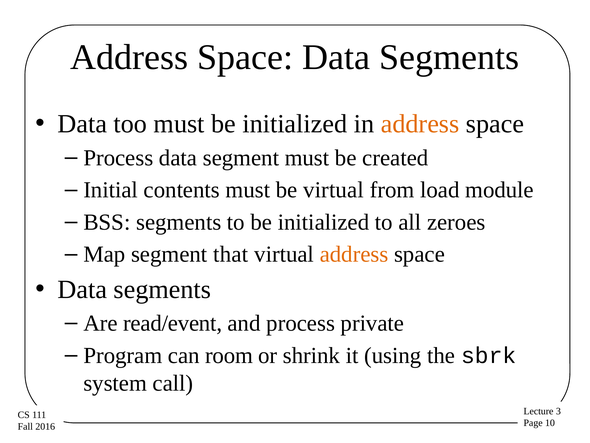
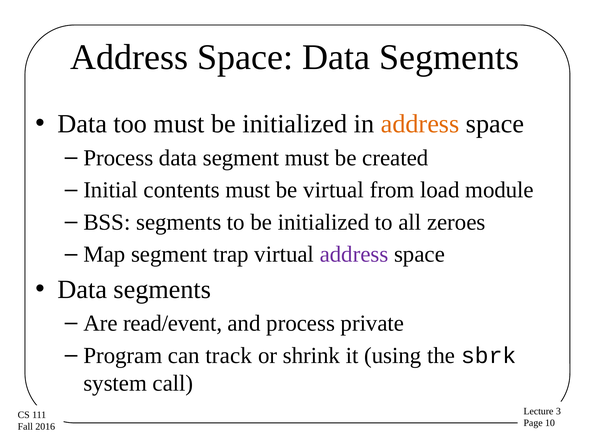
that: that -> trap (231, 254)
address colour: orange -> purple (354, 254)
room: room -> track (229, 355)
